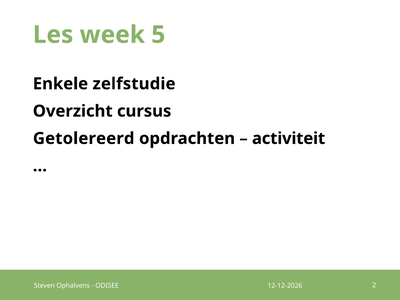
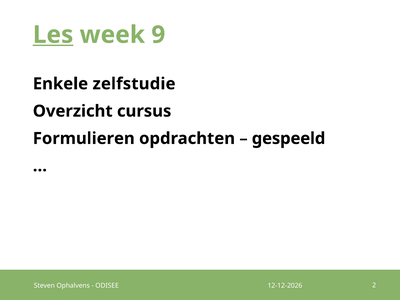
Les underline: none -> present (53, 35)
5: 5 -> 9 (158, 35)
Getolereerd: Getolereerd -> Formulieren (84, 138)
activiteit: activiteit -> gespeeld (289, 138)
